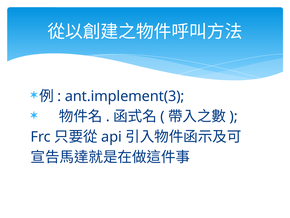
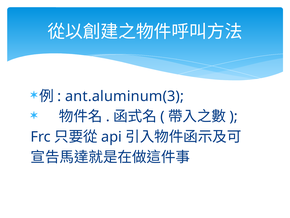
ant.implement(3: ant.implement(3 -> ant.aluminum(3 (125, 96)
